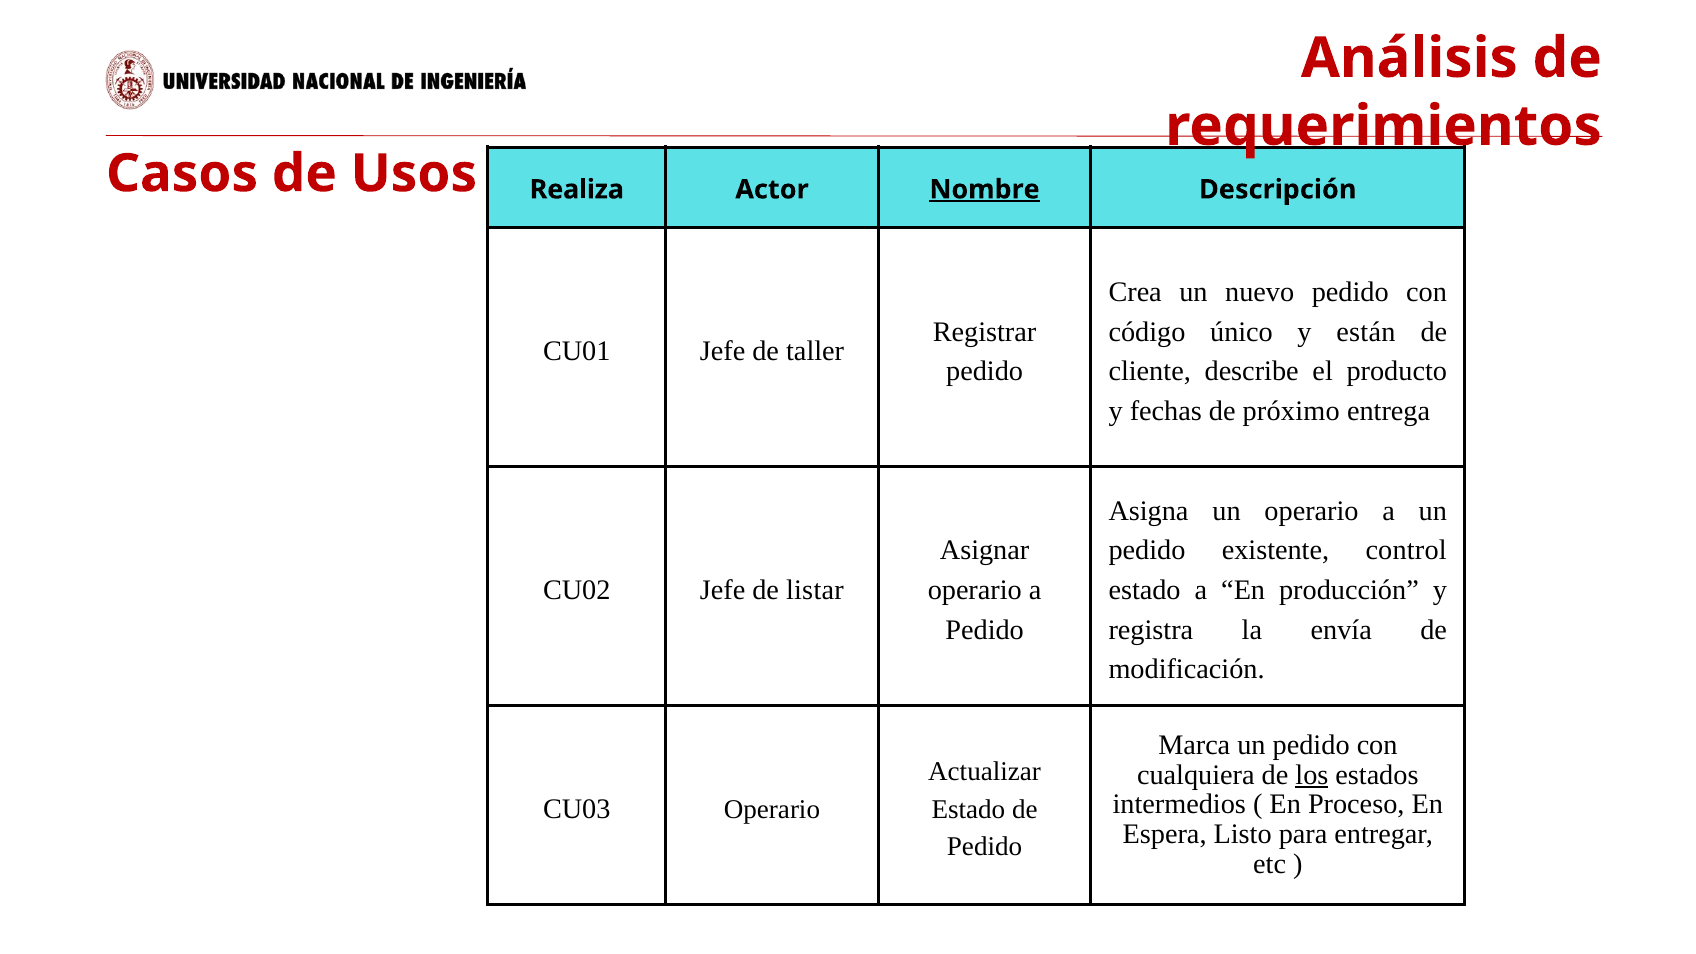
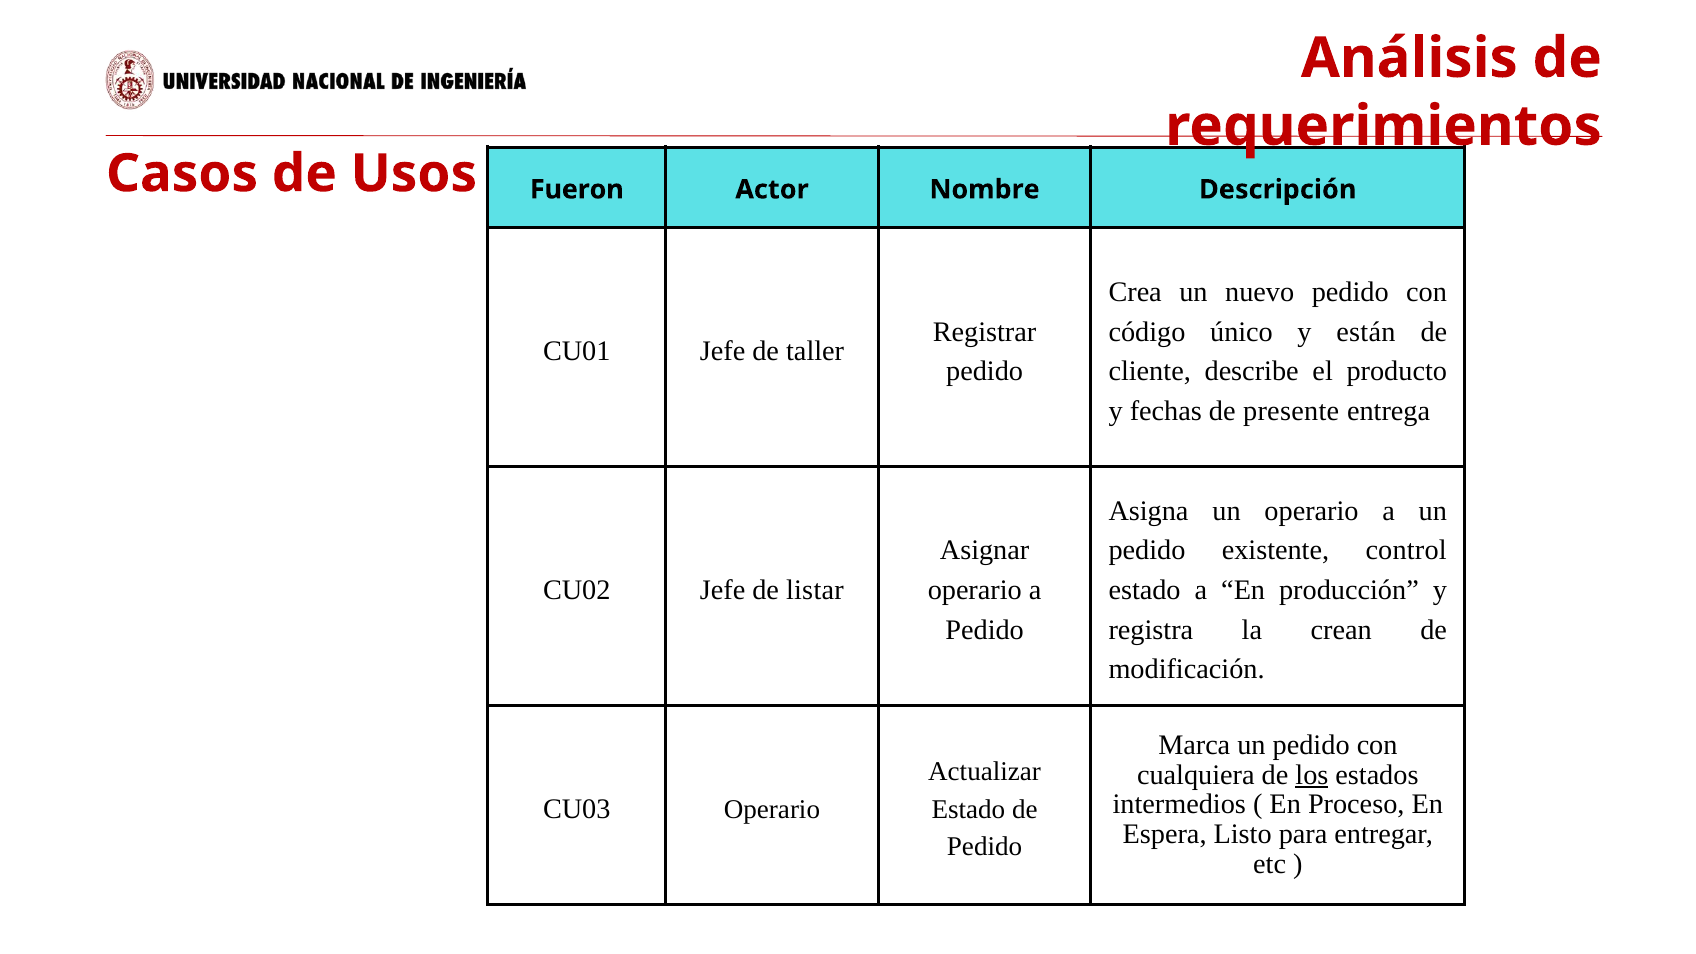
Realiza: Realiza -> Fueron (577, 190)
Nombre underline: present -> none (985, 190)
próximo: próximo -> presente (1291, 411)
envía: envía -> crean (1341, 630)
